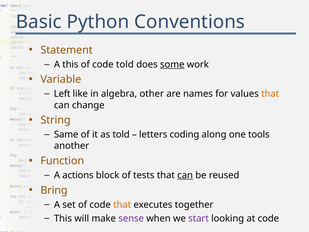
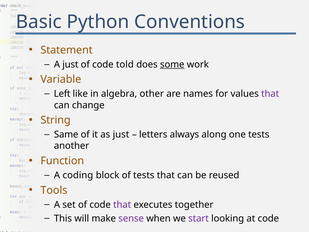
A this: this -> just (70, 64)
that colour: orange -> purple (270, 94)
as told: told -> just (121, 134)
coding: coding -> always (184, 134)
one tools: tools -> tests (259, 134)
actions: actions -> coding (78, 175)
can underline: present -> none (185, 175)
Bring: Bring -> Tools (54, 190)
that colour: orange -> purple (122, 204)
